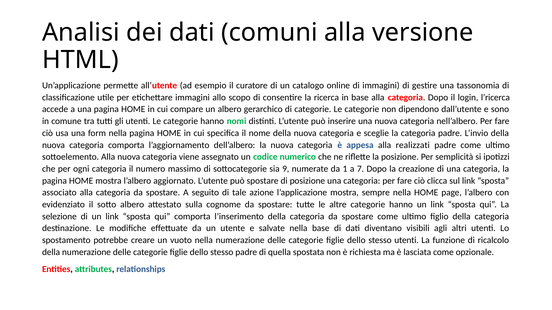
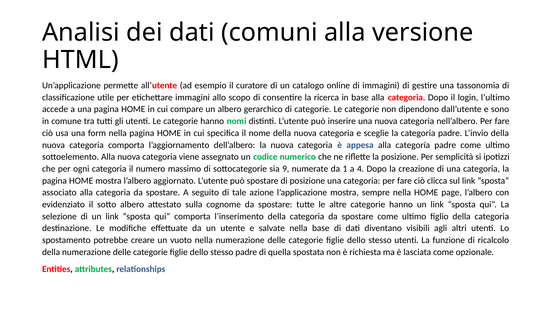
l’ricerca: l’ricerca -> l’ultimo (495, 98)
realizzati: realizzati -> categoría (413, 145)
7: 7 -> 4 (360, 169)
